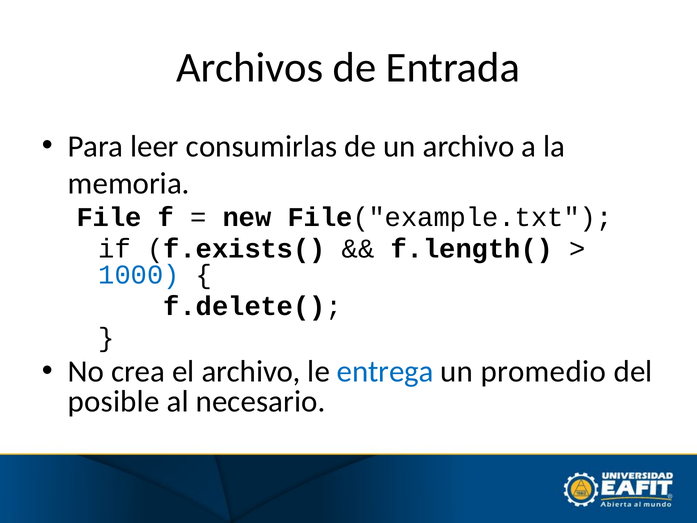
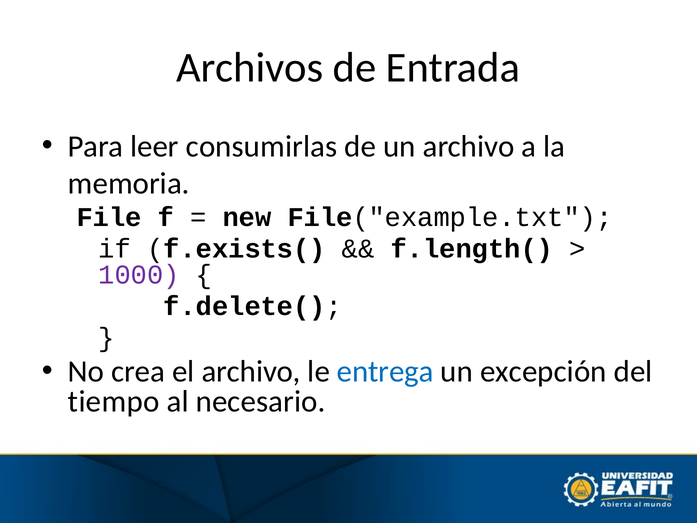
1000 colour: blue -> purple (139, 275)
promedio: promedio -> excepción (543, 372)
posible: posible -> tiempo (114, 401)
